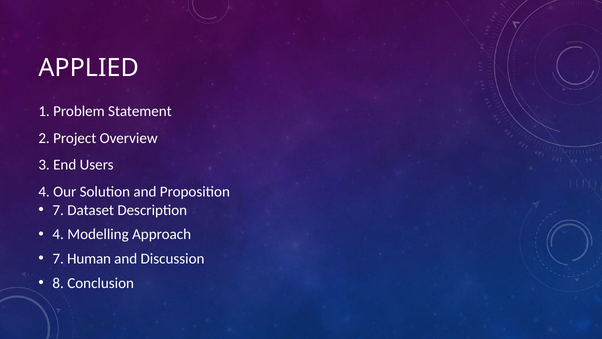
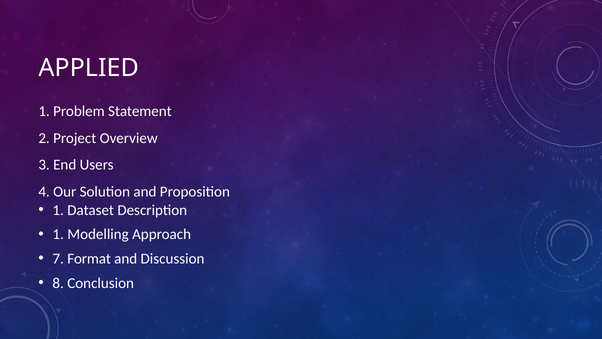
7: 7 -> 1 (58, 210)
4: 4 -> 1 (58, 234)
Human: Human -> Format (89, 259)
